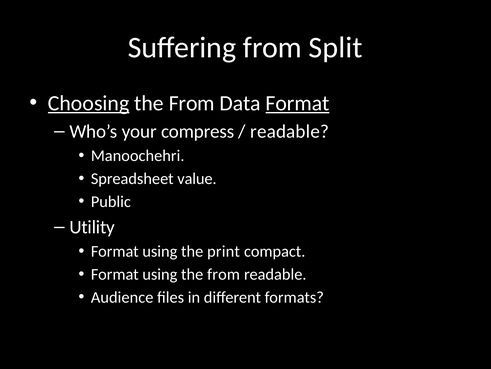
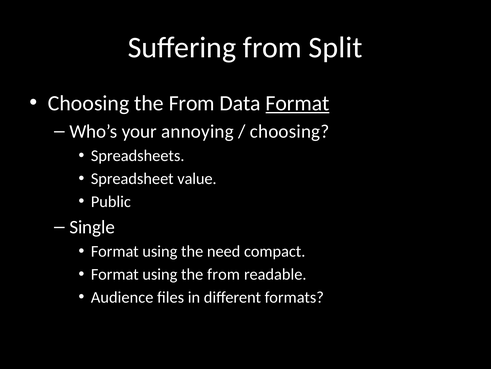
Choosing underline: present -> none (89, 103)
compress: compress -> annoying (197, 131)
readable: readable -> choosing (290, 131)
Manoochehri: Manoochehri -> Spreadsheets (138, 156)
Utility: Utility -> Single (92, 227)
print: print -> need (224, 251)
